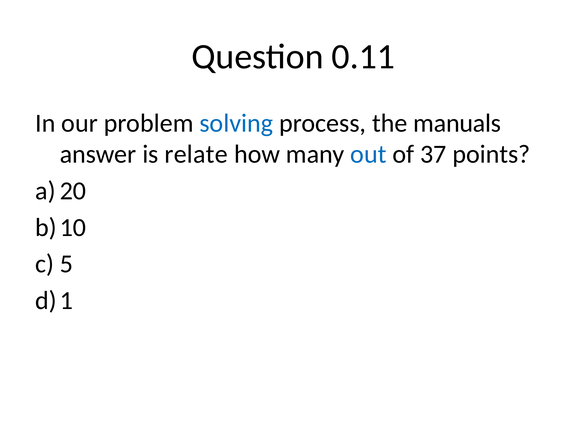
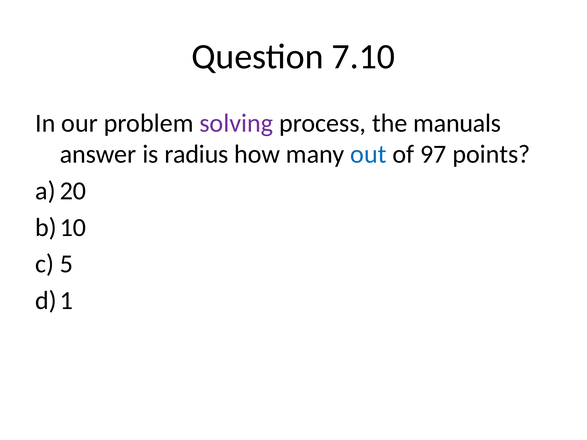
0.11: 0.11 -> 7.10 (363, 57)
solving colour: blue -> purple (236, 123)
relate: relate -> radius (196, 154)
37: 37 -> 97 (433, 154)
